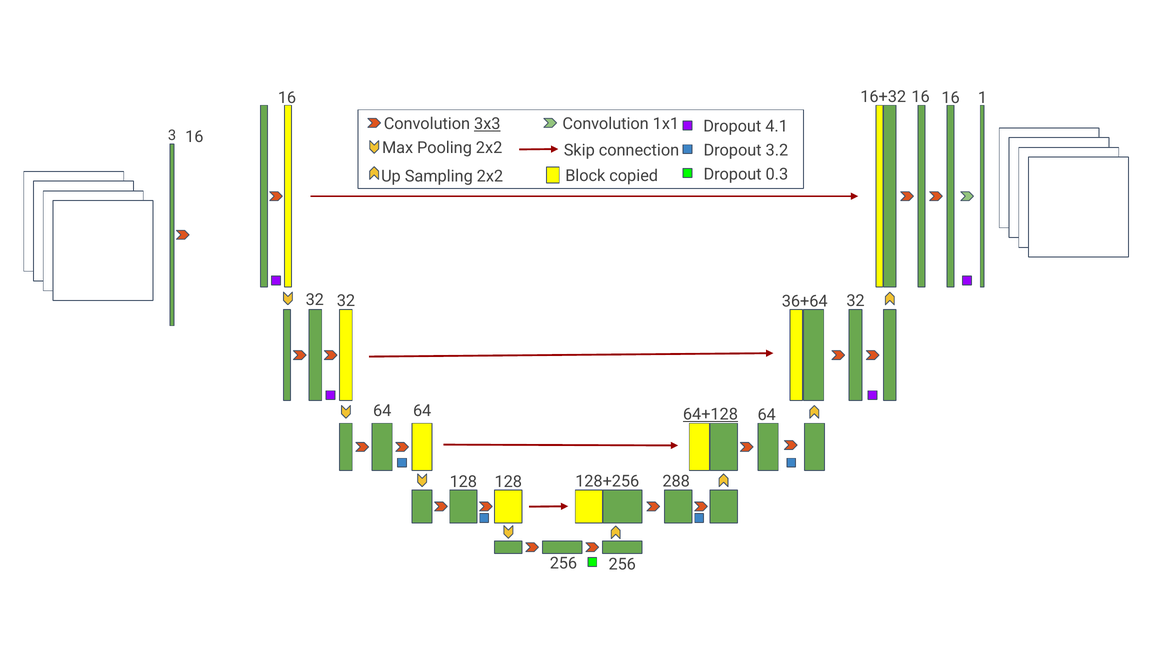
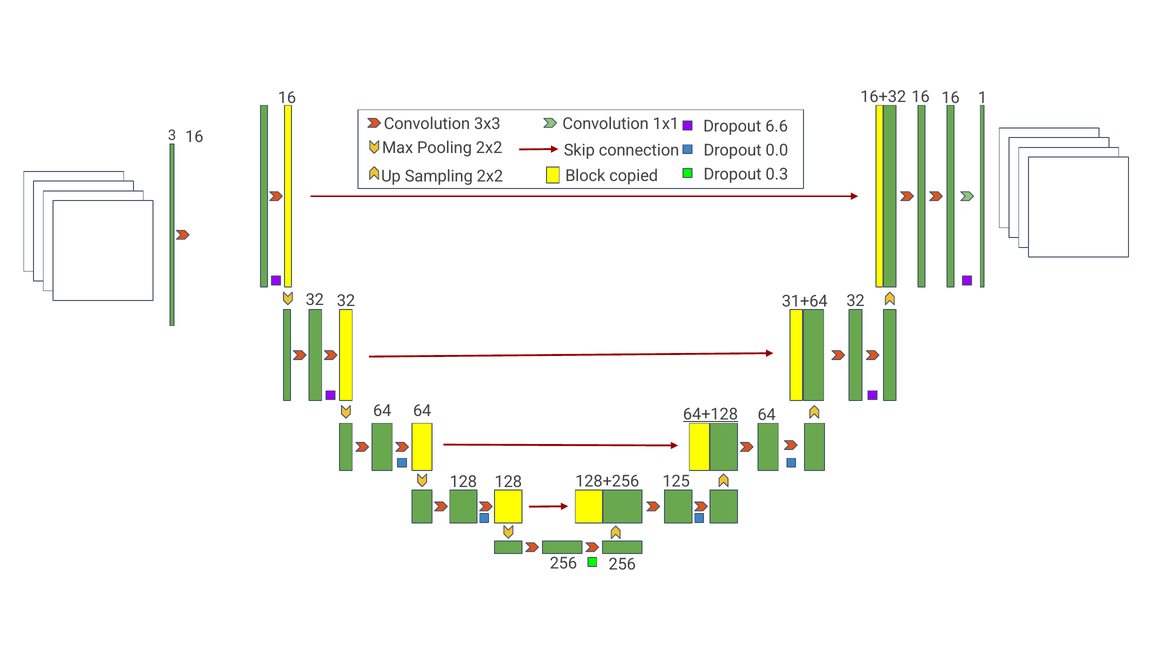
3x3 underline: present -> none (487, 124)
4.1: 4.1 -> 6.6 (777, 127)
3.2: 3.2 -> 0.0 (777, 150)
36+64: 36+64 -> 31+64 (805, 301)
288: 288 -> 125 (676, 482)
